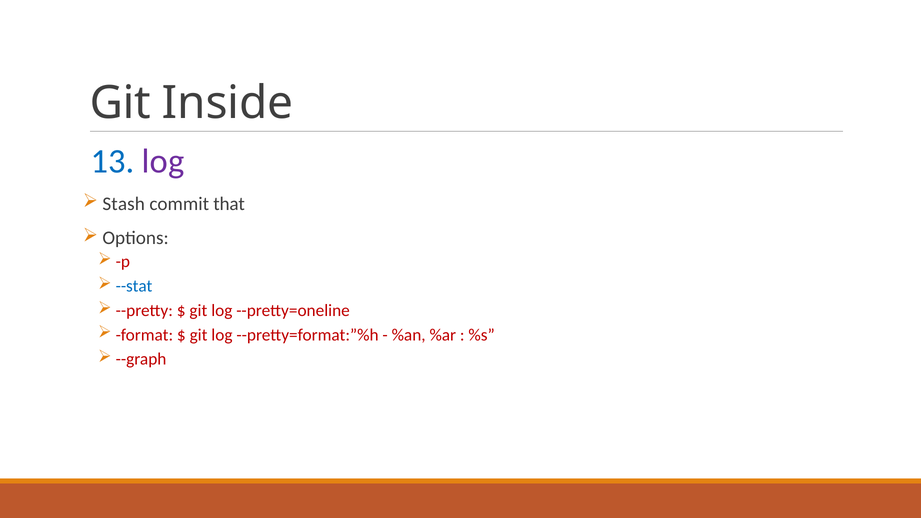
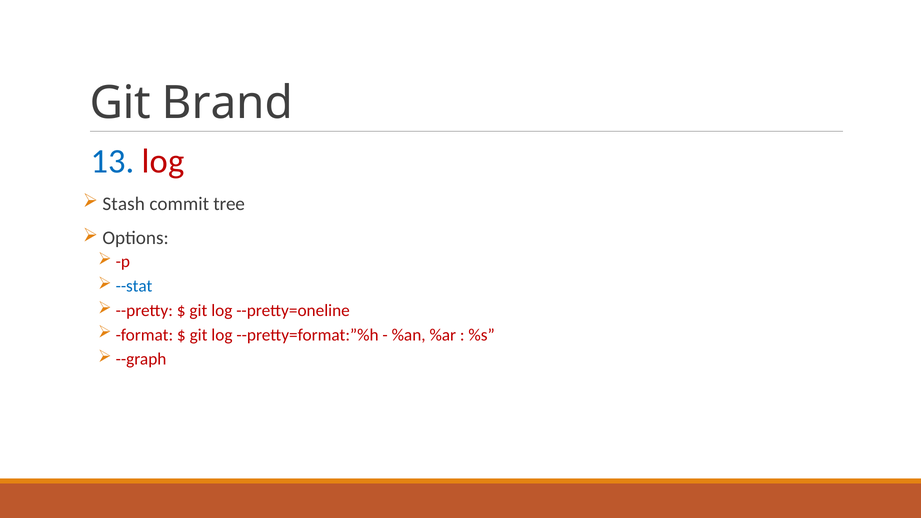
Inside: Inside -> Brand (227, 103)
log colour: purple -> red (163, 161)
that: that -> tree (229, 204)
